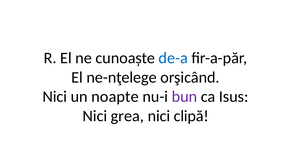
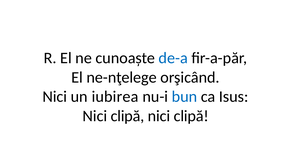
noapte: noapte -> iubirea (115, 97)
bun colour: purple -> blue (184, 97)
grea: grea -> clipă (127, 116)
